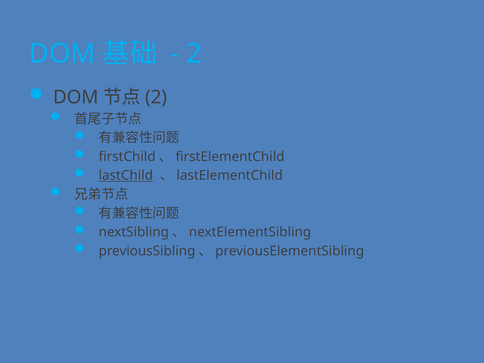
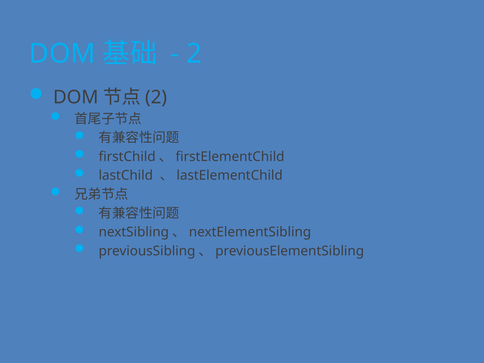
lastChild underline: present -> none (126, 176)
